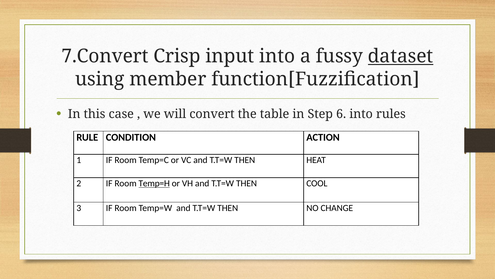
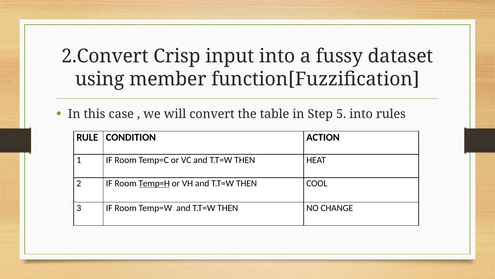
7.Convert: 7.Convert -> 2.Convert (105, 56)
dataset underline: present -> none (401, 56)
6: 6 -> 5 (341, 114)
